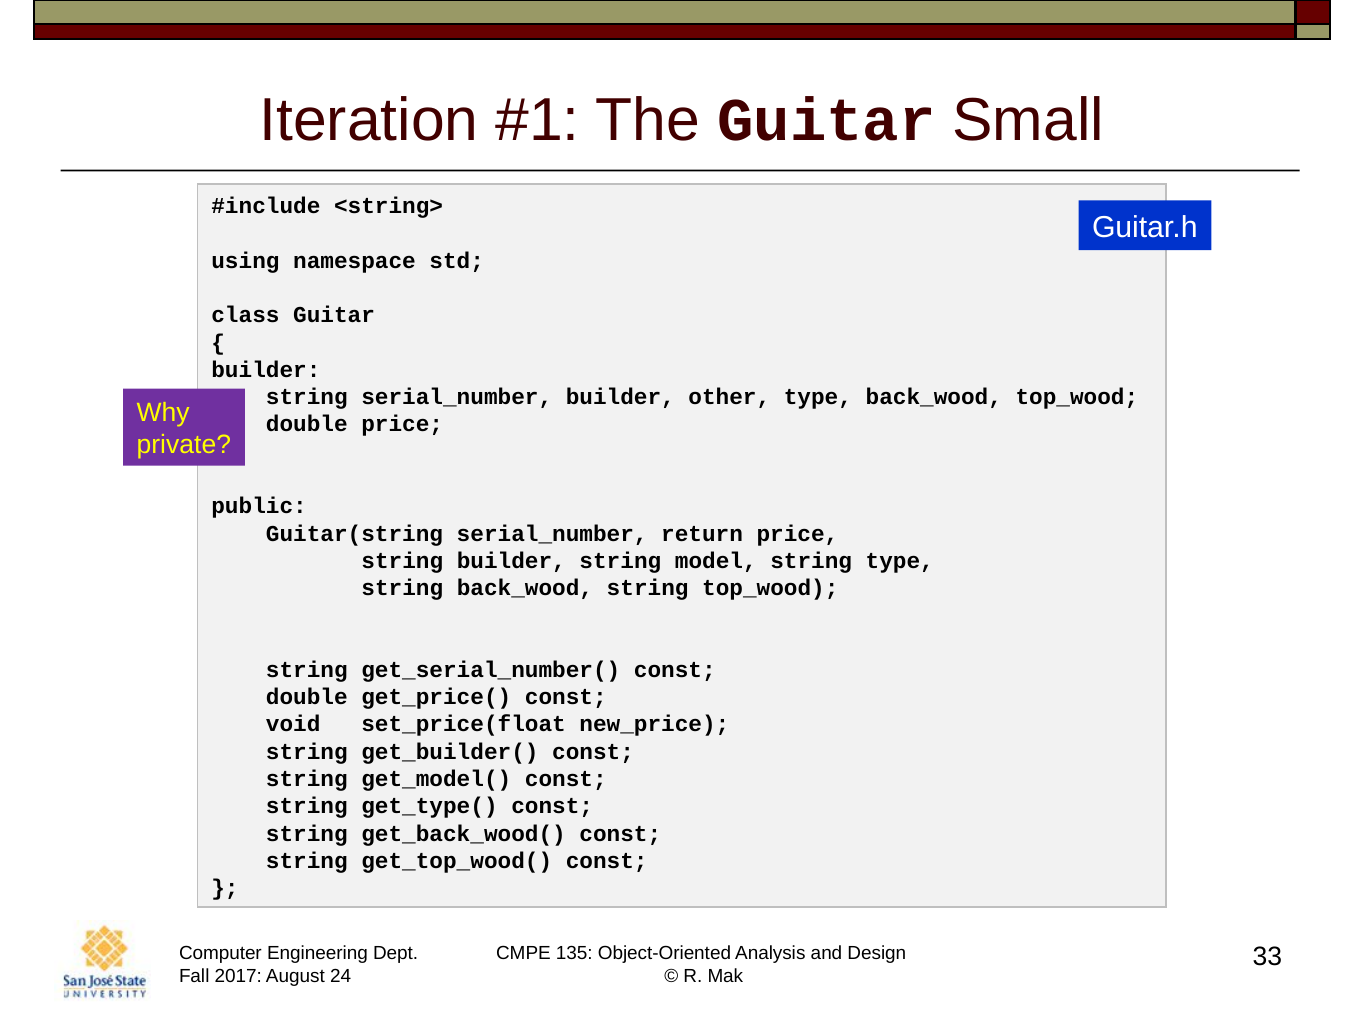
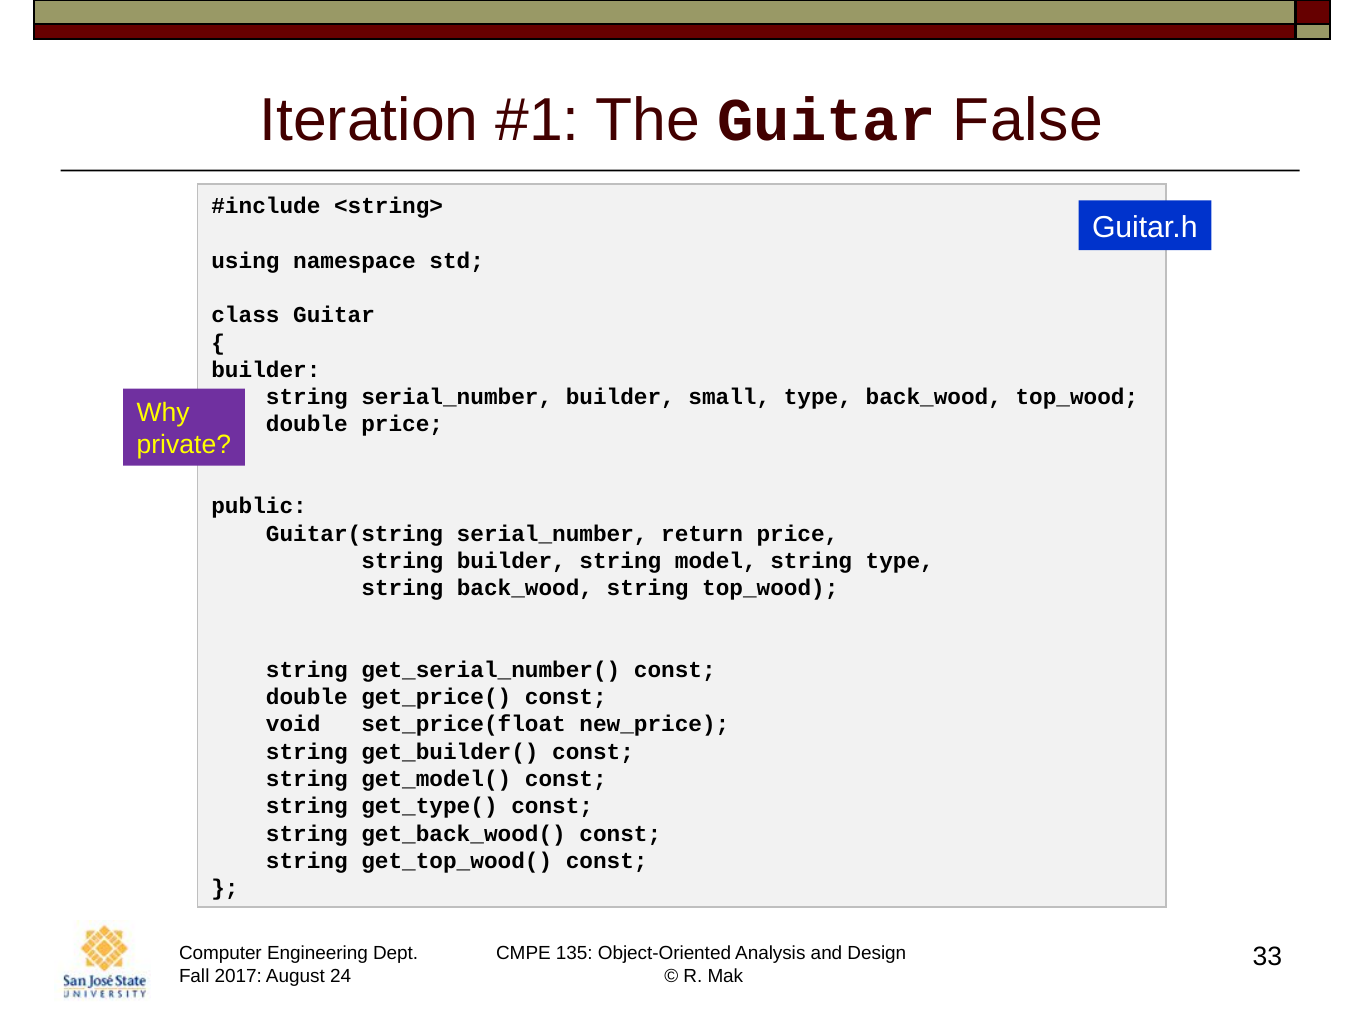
Small: Small -> False (1028, 120)
other: other -> small (729, 397)
